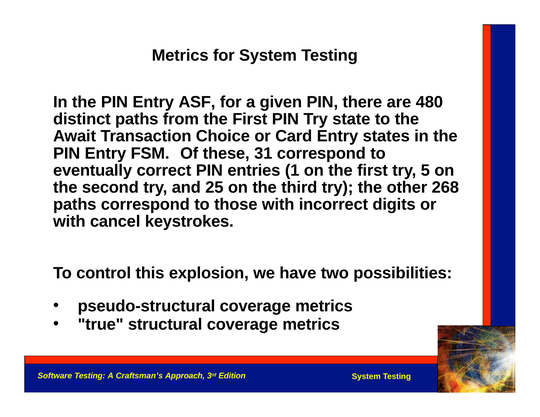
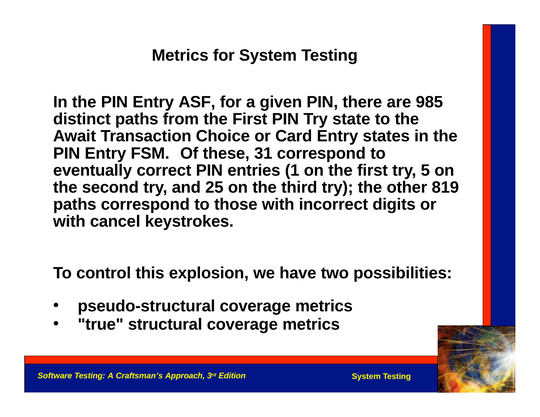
480: 480 -> 985 (429, 102)
268: 268 -> 819 (445, 187)
